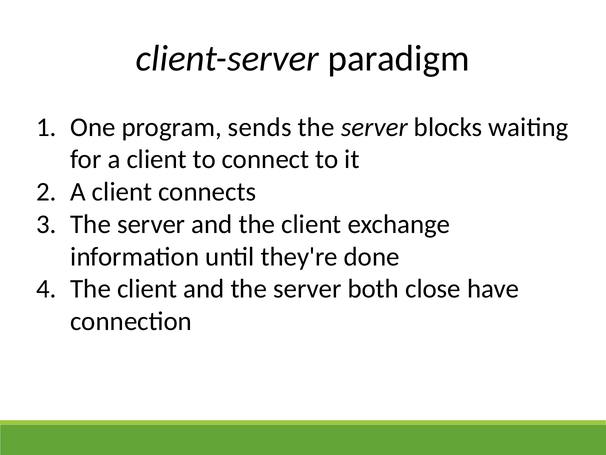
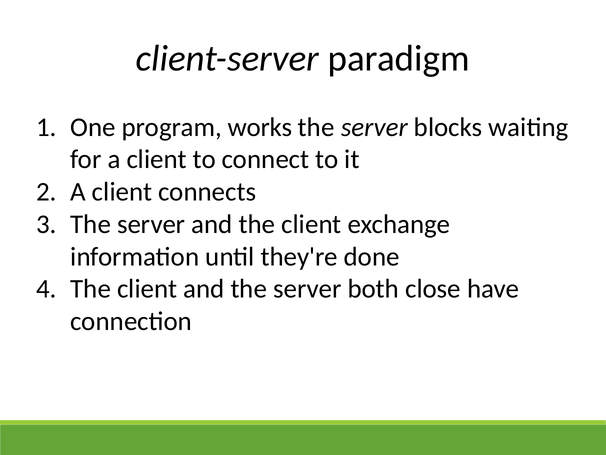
sends: sends -> works (260, 127)
